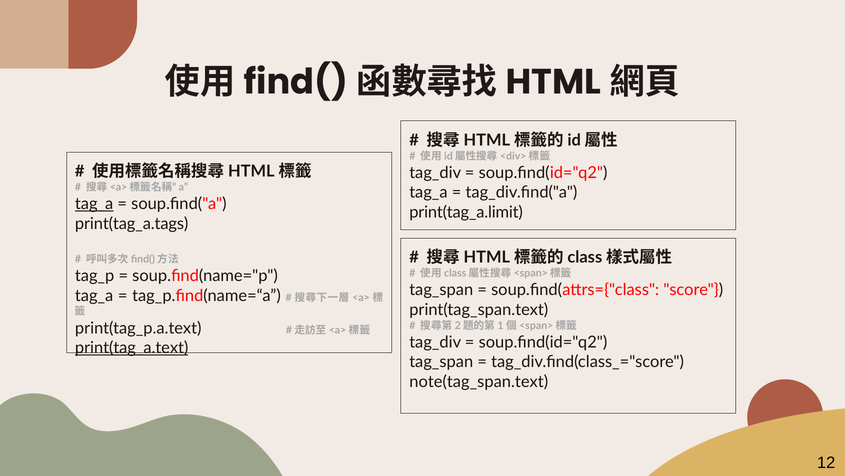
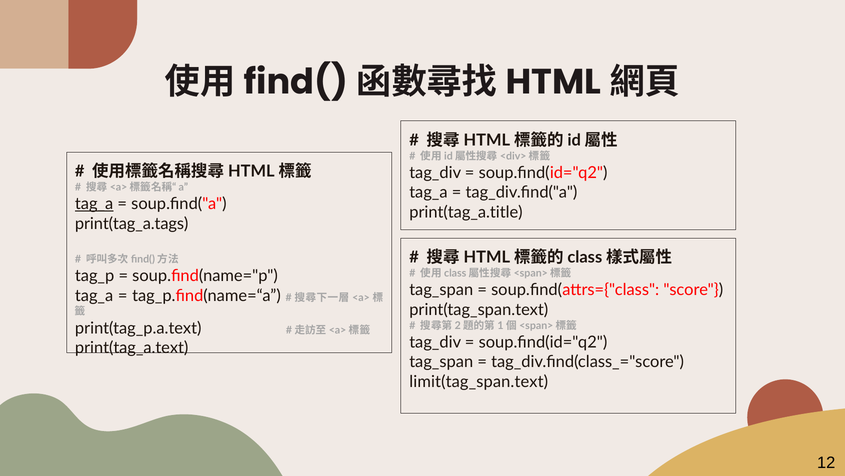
print(tag_a.limit: print(tag_a.limit -> print(tag_a.title (466, 212)
print(tag_a.text underline: present -> none (132, 347)
note(tag_span.text: note(tag_span.text -> limit(tag_span.text (479, 381)
